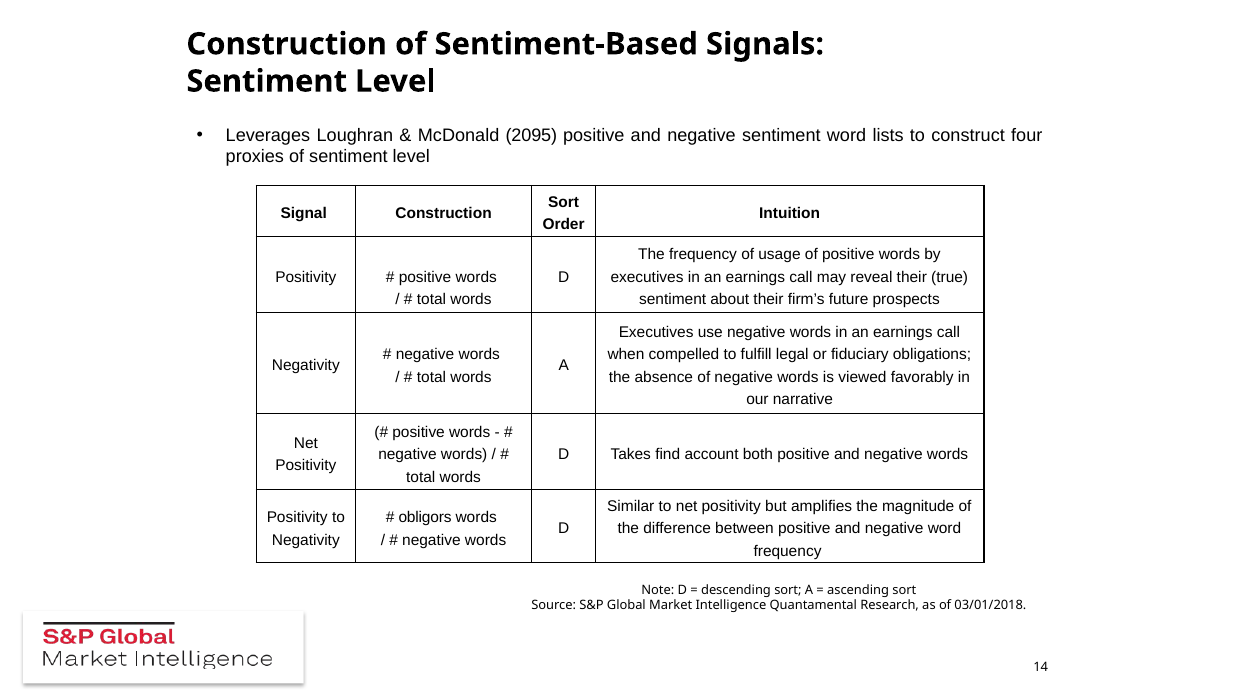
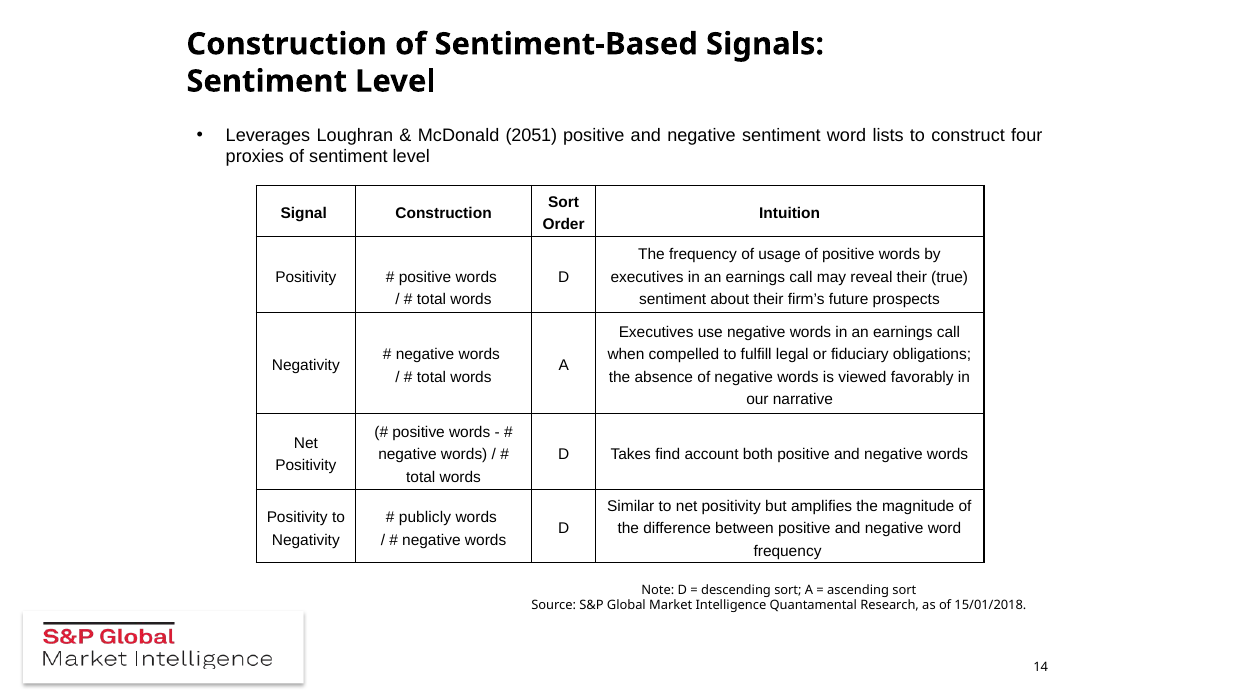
2095: 2095 -> 2051 (531, 135)
obligors: obligors -> publicly (425, 518)
03/01/2018: 03/01/2018 -> 15/01/2018 (990, 606)
